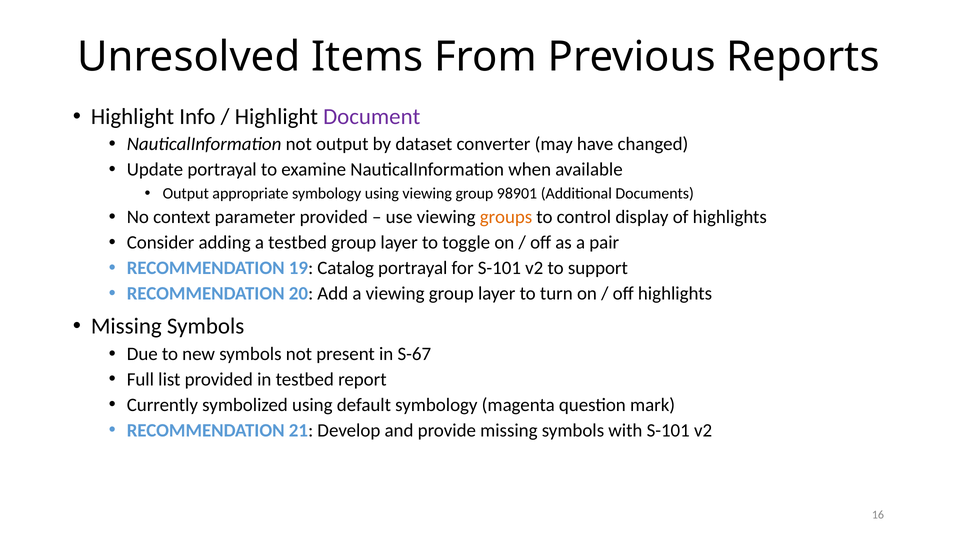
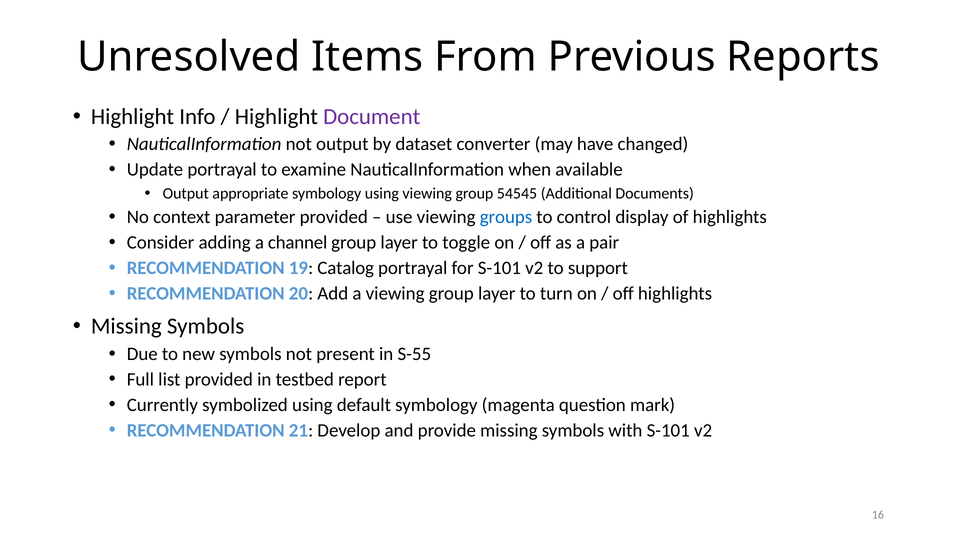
98901: 98901 -> 54545 (517, 193)
groups colour: orange -> blue (506, 217)
a testbed: testbed -> channel (298, 242)
S-67: S-67 -> S-55 (414, 353)
